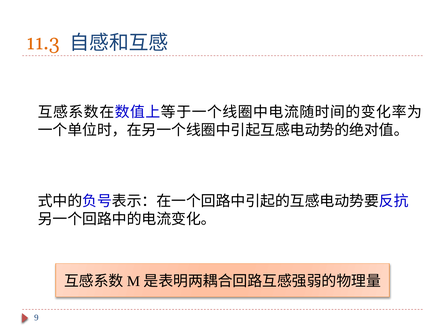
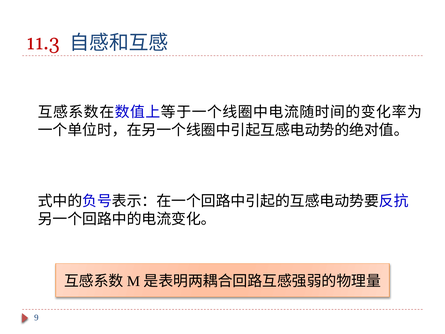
11.3 colour: orange -> red (43, 43)
